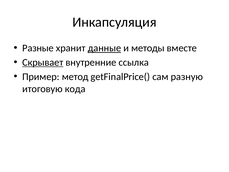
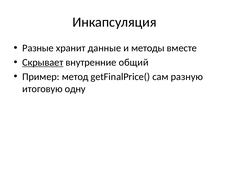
данные underline: present -> none (104, 48)
ссылка: ссылка -> общий (134, 62)
кода: кода -> одну (75, 89)
